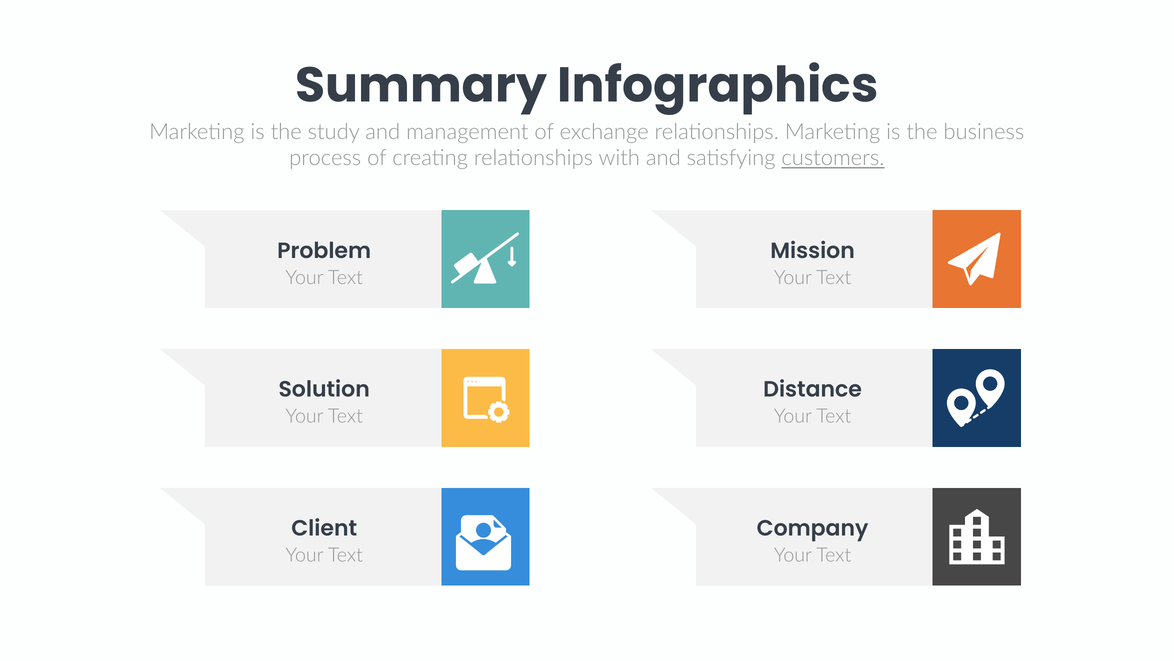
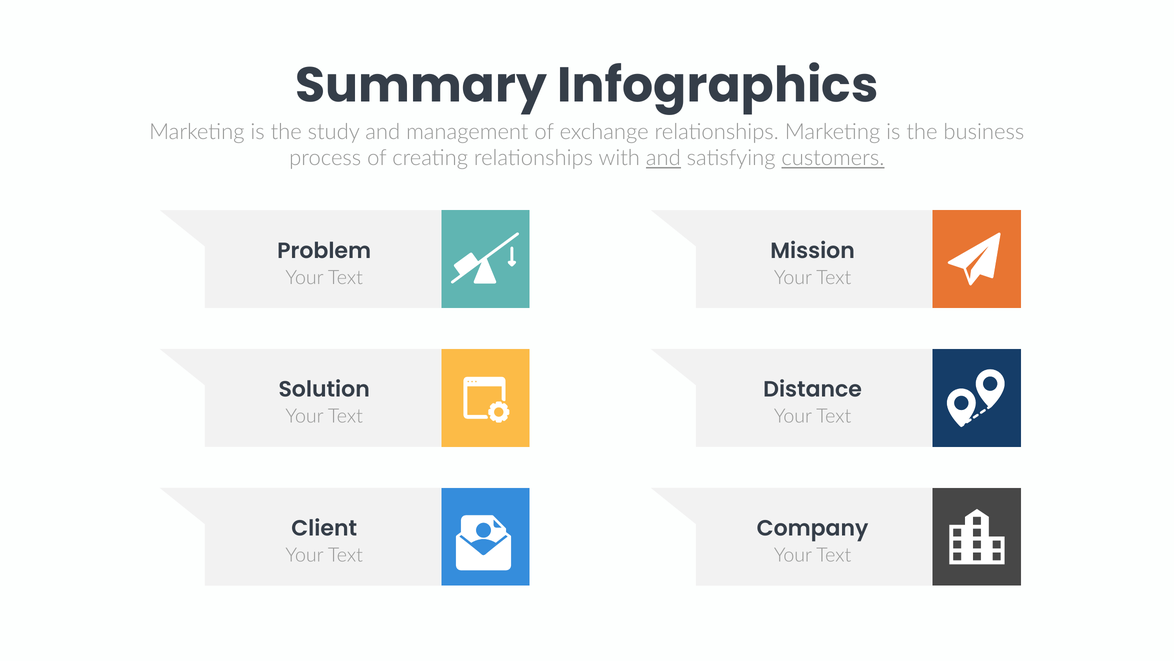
and underline: none -> present (663, 158)
